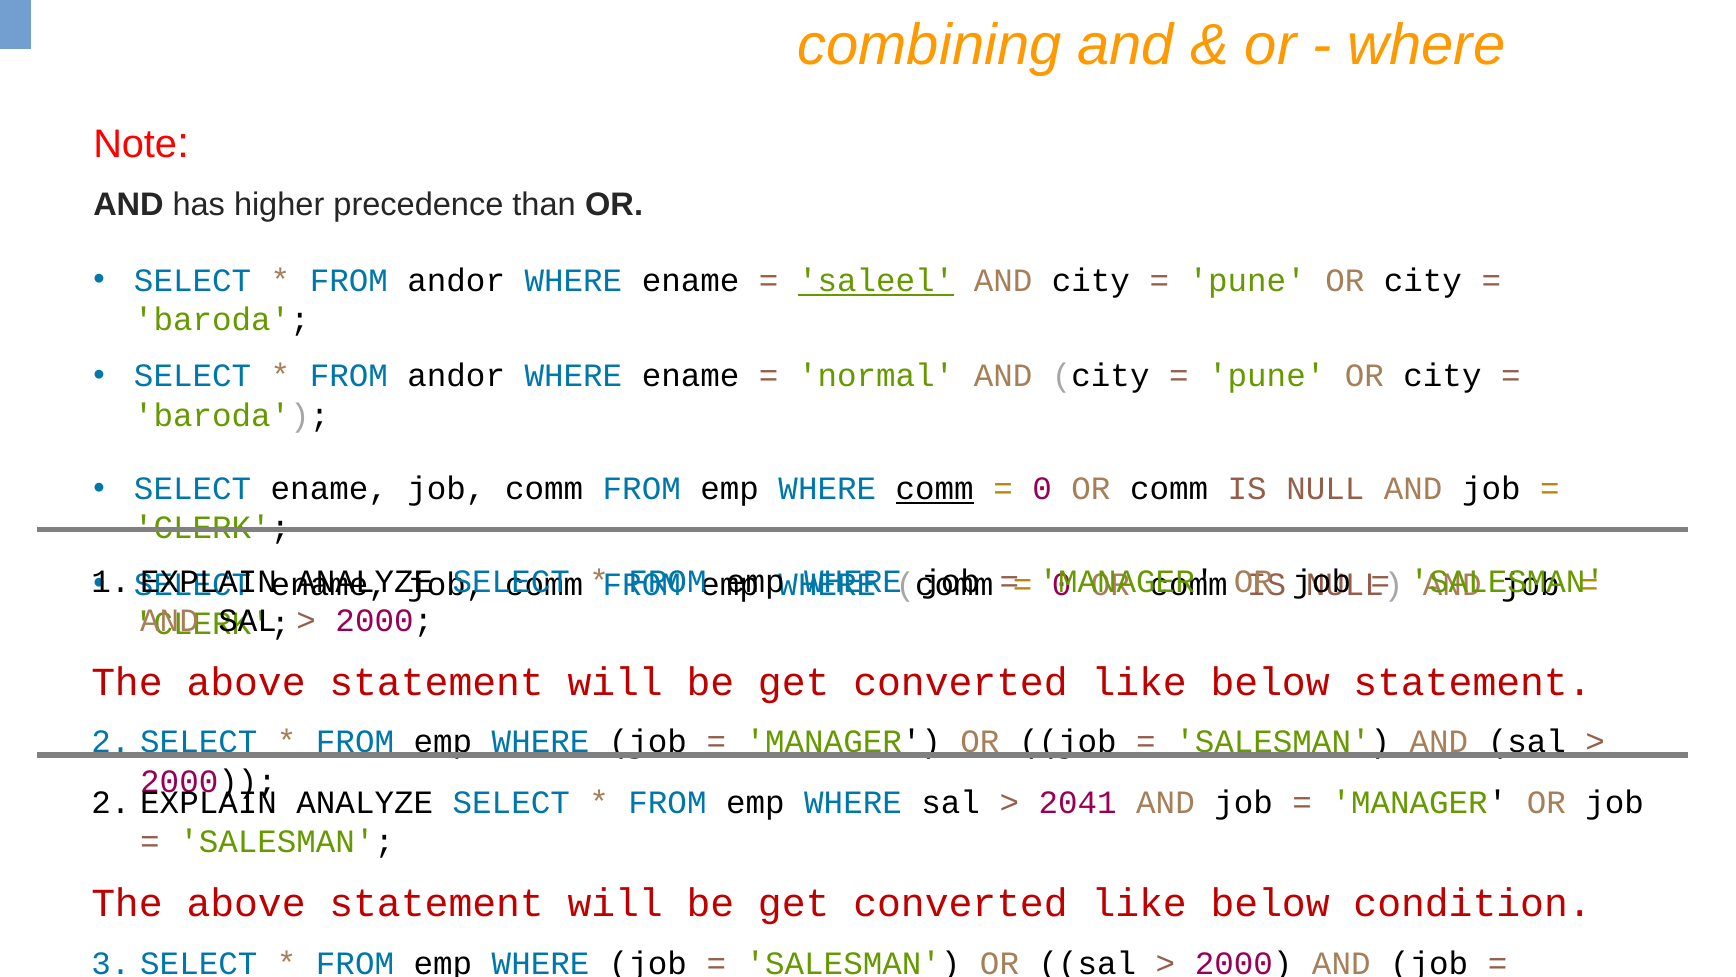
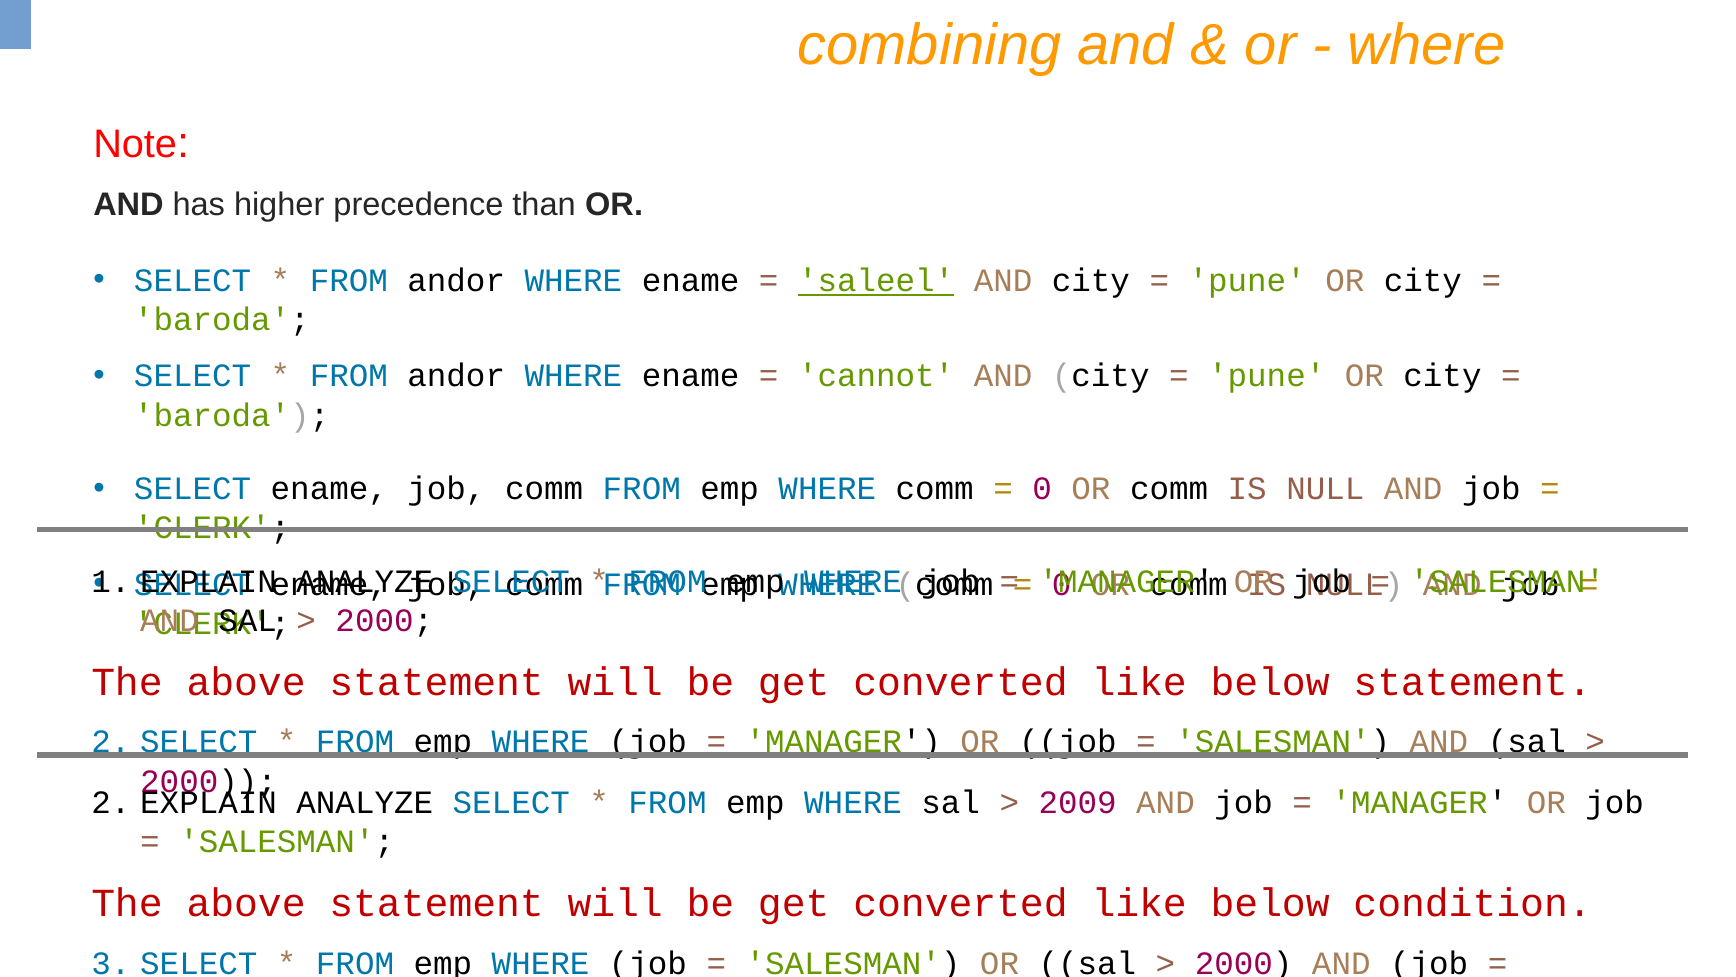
normal: normal -> cannot (876, 376)
comm underline: present -> none (935, 489)
2041: 2041 -> 2009 (1078, 803)
